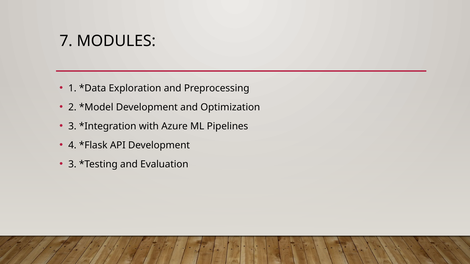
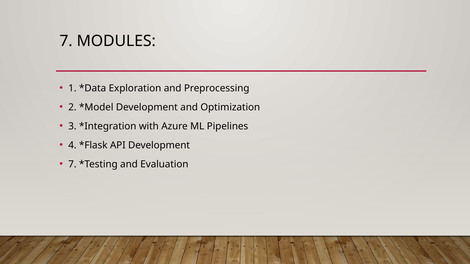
3: 3 -> 7 (72, 164)
